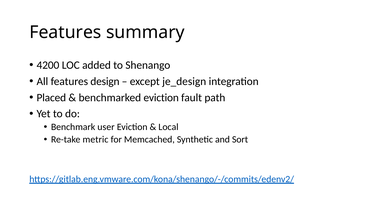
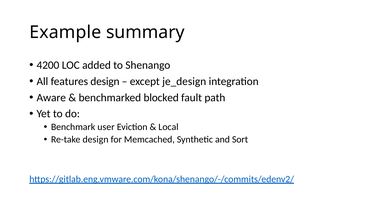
Features: Features -> Example (65, 32)
Placed: Placed -> Aware (51, 97)
benchmarked eviction: eviction -> blocked (161, 97)
Re-take metric: metric -> design (96, 139)
